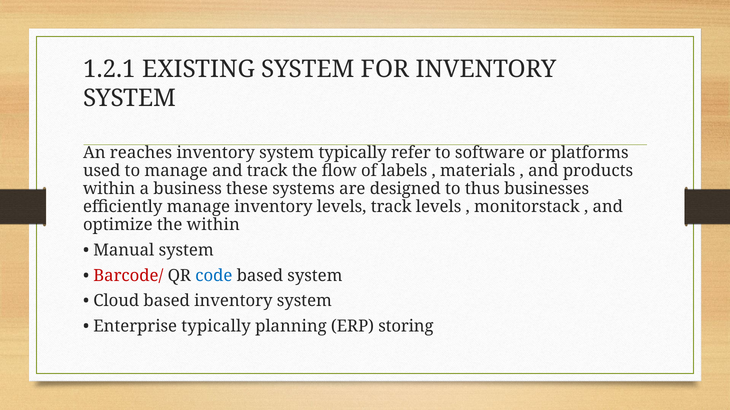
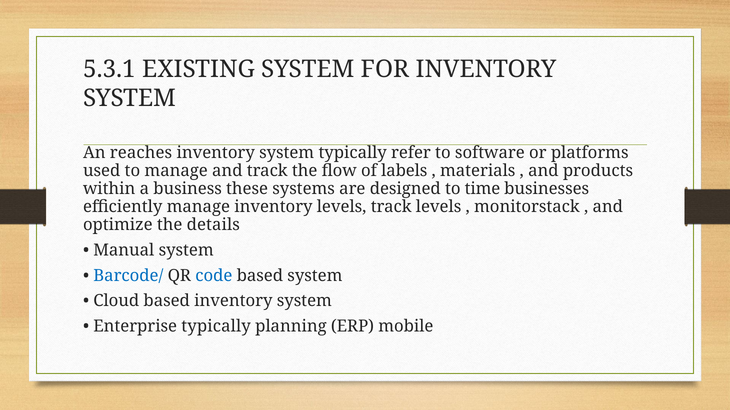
1.2.1: 1.2.1 -> 5.3.1 (110, 69)
thus: thus -> time (482, 189)
the within: within -> details (213, 225)
Barcode/ colour: red -> blue (128, 276)
storing: storing -> mobile (406, 327)
